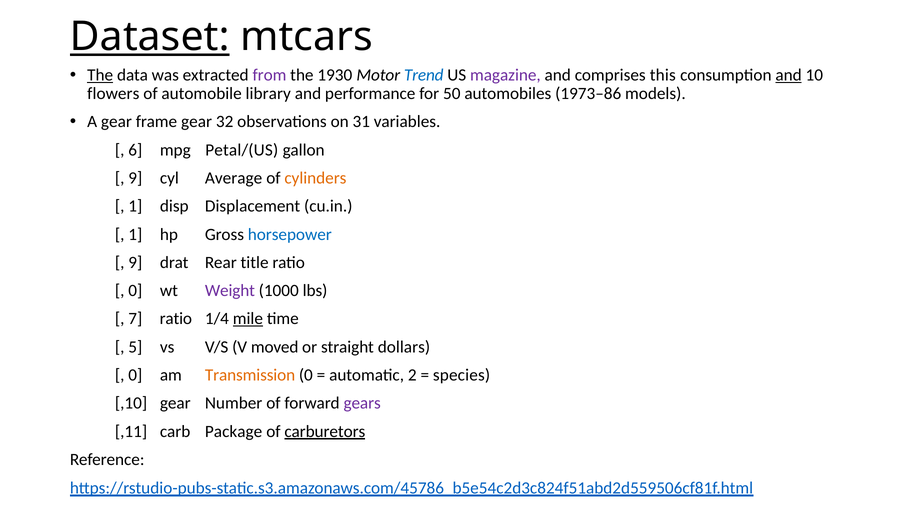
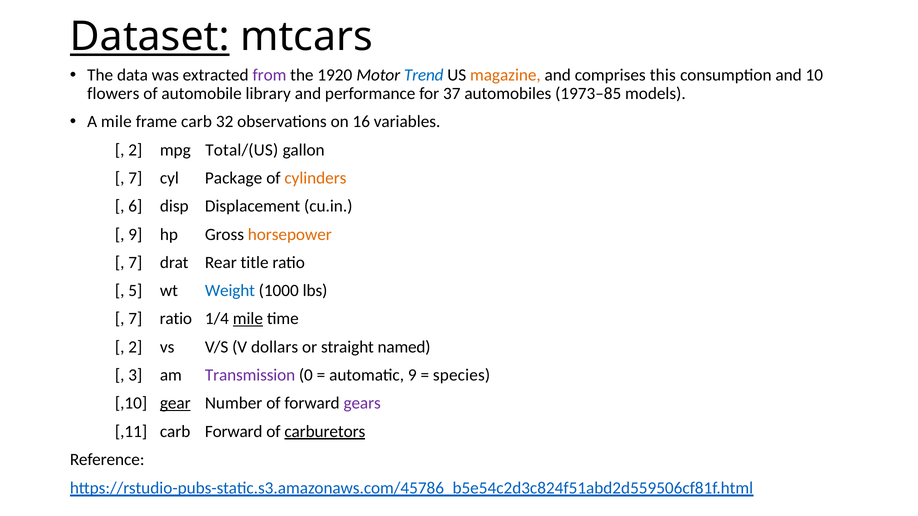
The underline: present -> none (100, 75)
1930: 1930 -> 1920 (335, 75)
magazine colour: purple -> orange (505, 75)
and underline: present -> none (789, 75)
50: 50 -> 37 (452, 94)
1973–86: 1973–86 -> 1973–85 (588, 94)
A gear: gear -> mile (116, 122)
frame gear: gear -> carb (197, 122)
31: 31 -> 16 (361, 122)
6: 6 -> 2 (135, 150)
Petal/(US: Petal/(US -> Total/(US (242, 150)
9: 9 -> 7 (135, 178)
Average: Average -> Package (234, 178)
1: 1 -> 6 (135, 206)
1: 1 -> 9 (135, 235)
horsepower colour: blue -> orange (290, 235)
9: 9 -> 7 (135, 263)
0: 0 -> 5 (135, 291)
Weight colour: purple -> blue (230, 291)
5: 5 -> 2 (135, 347)
moved: moved -> dollars (275, 347)
dollars: dollars -> named (404, 347)
0: 0 -> 3 (135, 375)
Transmission colour: orange -> purple (250, 375)
automatic 2: 2 -> 9 (412, 375)
gear underline: none -> present (175, 404)
carb Package: Package -> Forward (234, 432)
